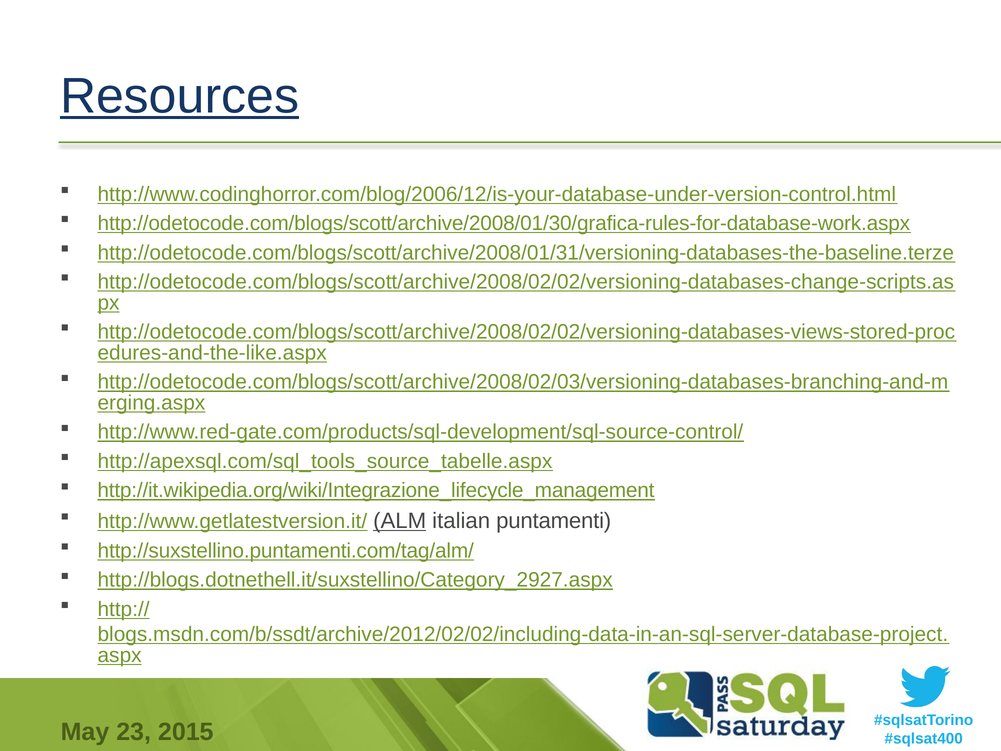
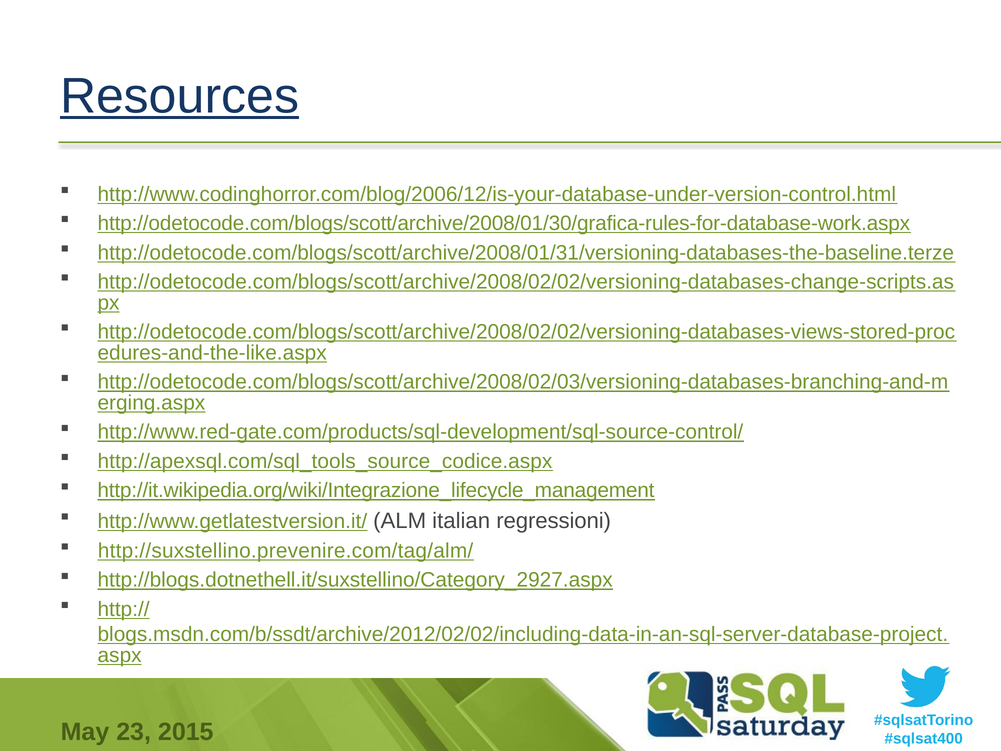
http://apexsql.com/sql_tools_source_tabelle.aspx: http://apexsql.com/sql_tools_source_tabelle.aspx -> http://apexsql.com/sql_tools_source_codice.aspx (325, 461)
ALM underline: present -> none (400, 521)
puntamenti: puntamenti -> regressioni (554, 521)
http://suxstellino.puntamenti.com/tag/alm/: http://suxstellino.puntamenti.com/tag/alm/ -> http://suxstellino.prevenire.com/tag/alm/ (286, 551)
